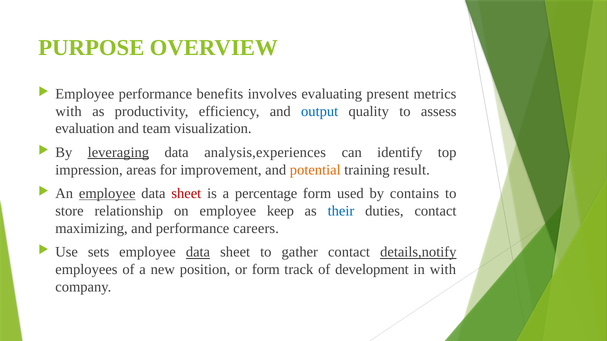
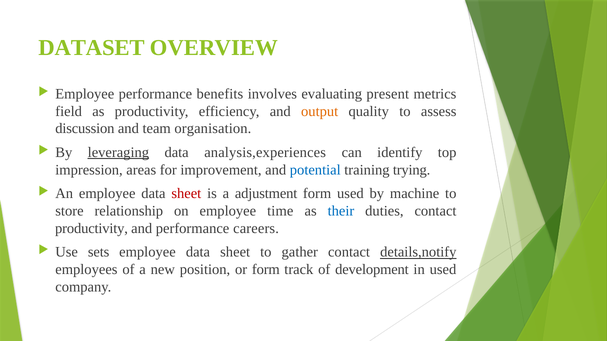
PURPOSE: PURPOSE -> DATASET (91, 48)
with: with -> field (69, 111)
output colour: blue -> orange (320, 111)
evaluation: evaluation -> discussion (85, 129)
visualization: visualization -> organisation (213, 129)
potential colour: orange -> blue (315, 170)
result: result -> trying (412, 170)
employee underline: present -> none (107, 194)
percentage: percentage -> adjustment (266, 194)
contains: contains -> machine (415, 194)
keep: keep -> time (280, 211)
maximizing: maximizing -> productivity (92, 229)
data underline: present -> none (198, 252)
in with: with -> used (443, 270)
